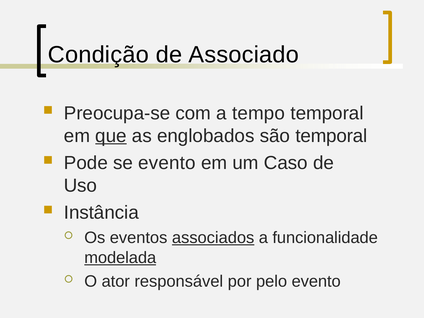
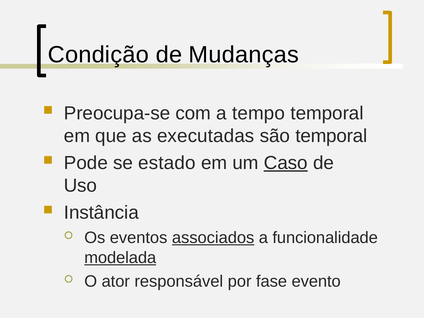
Associado: Associado -> Mudanças (244, 55)
que underline: present -> none (111, 136)
englobados: englobados -> executadas (206, 136)
se evento: evento -> estado (167, 163)
Caso underline: none -> present (286, 163)
pelo: pelo -> fase (272, 281)
